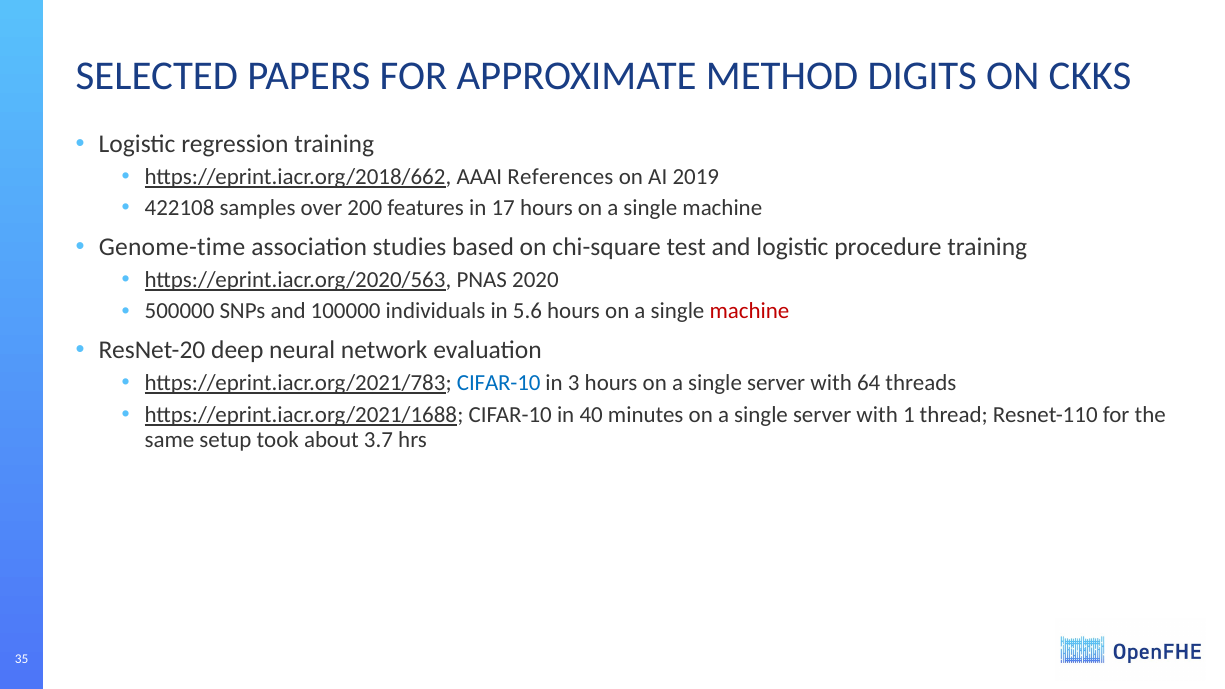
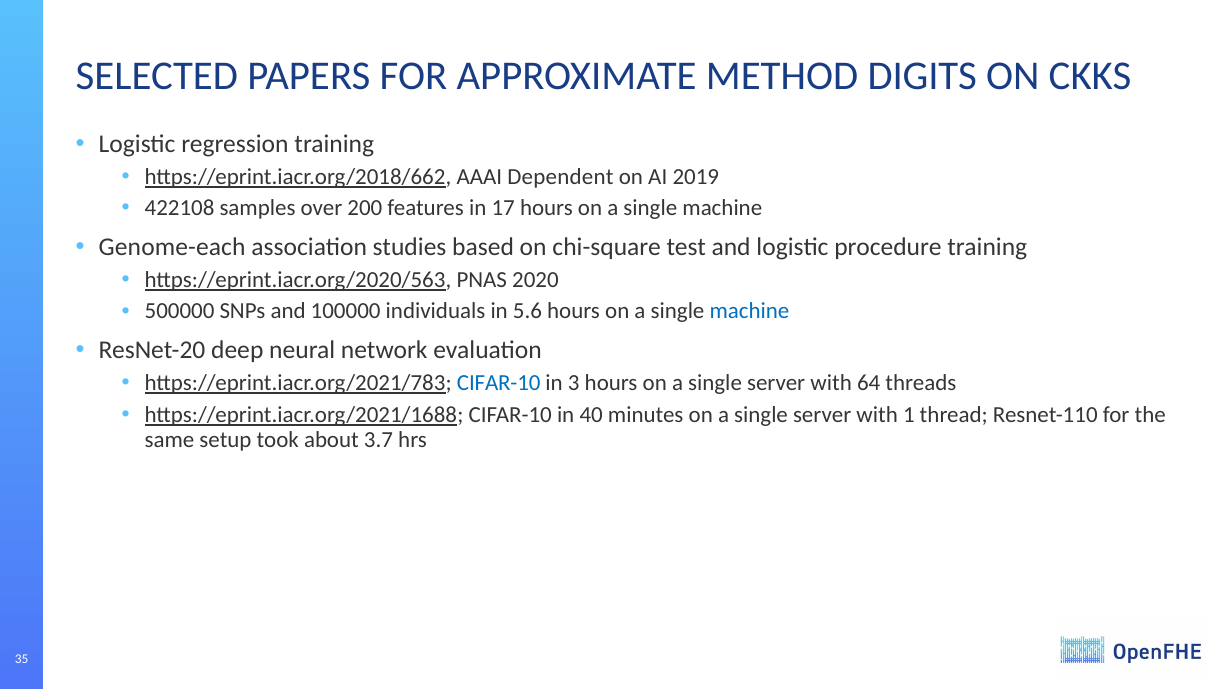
References: References -> Dependent (560, 177)
Genome-time: Genome-time -> Genome-each (172, 247)
machine colour: red -> blue (750, 311)
